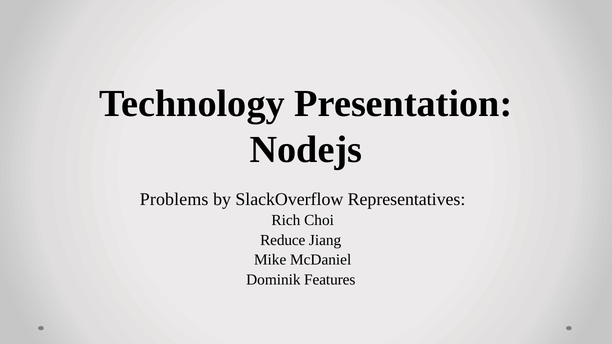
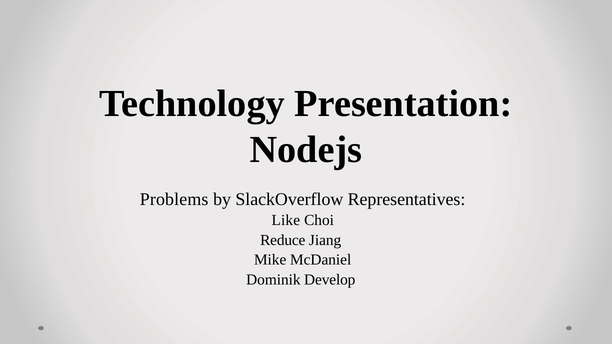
Rich: Rich -> Like (286, 220)
Features: Features -> Develop (330, 280)
